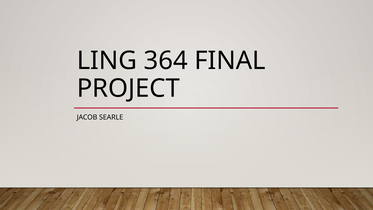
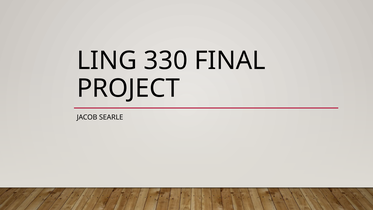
364: 364 -> 330 (166, 61)
